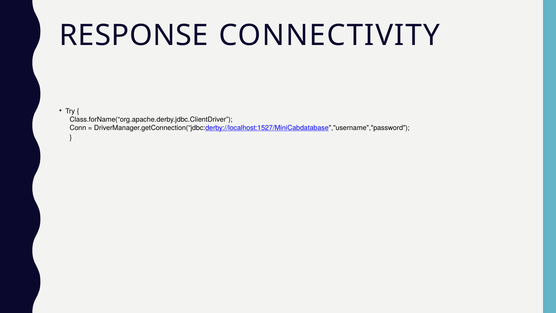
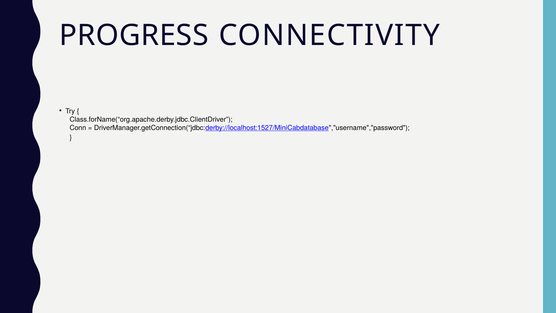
RESPONSE: RESPONSE -> PROGRESS (134, 35)
